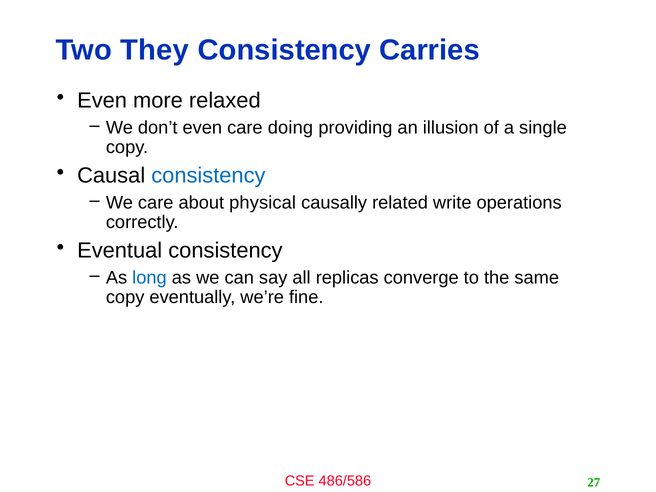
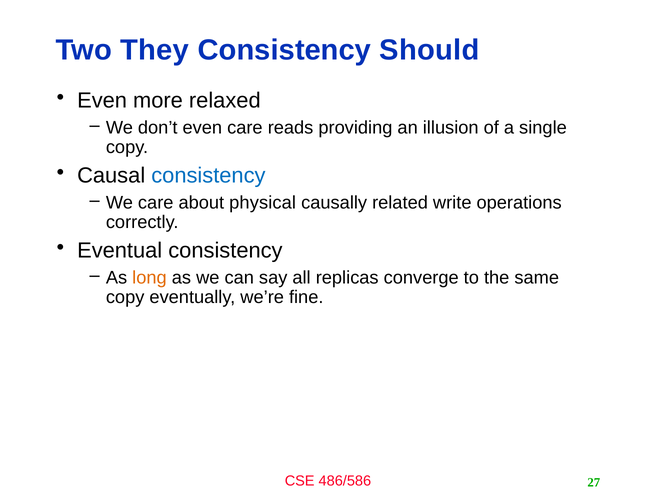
Carries: Carries -> Should (429, 50)
doing: doing -> reads (291, 128)
long colour: blue -> orange (149, 278)
